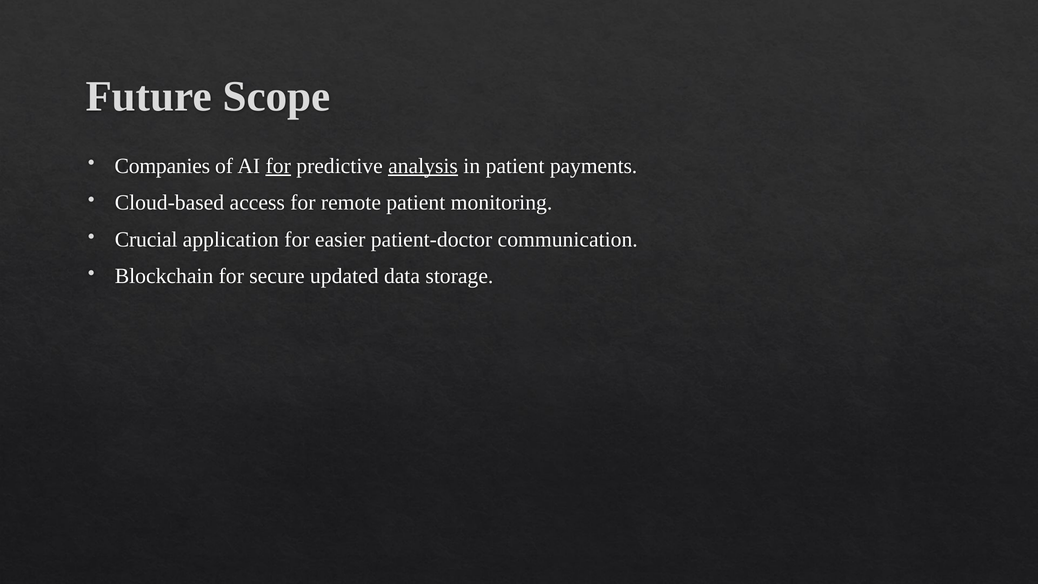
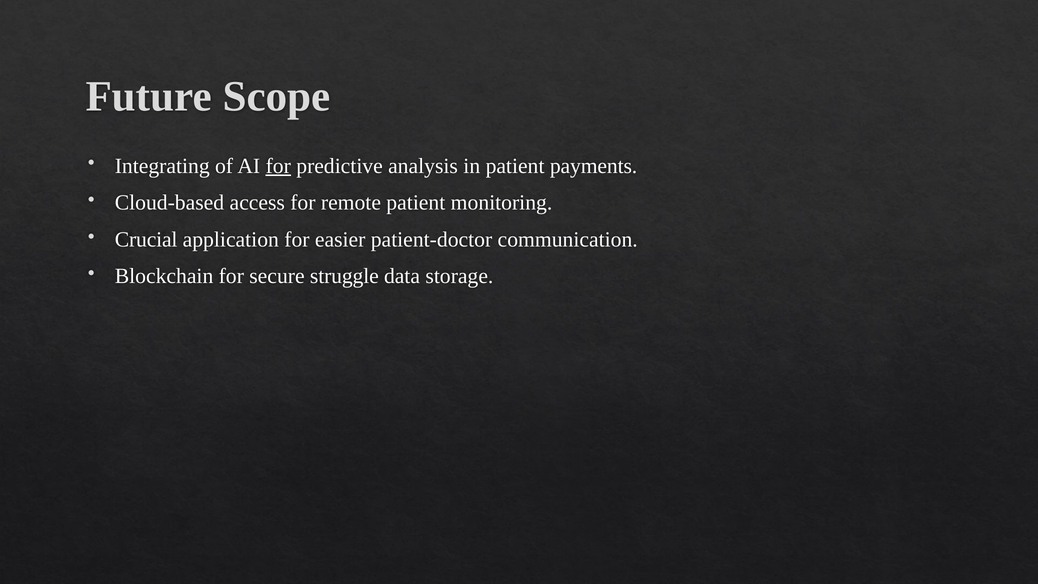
Companies: Companies -> Integrating (162, 166)
analysis underline: present -> none (423, 166)
updated: updated -> struggle (344, 276)
